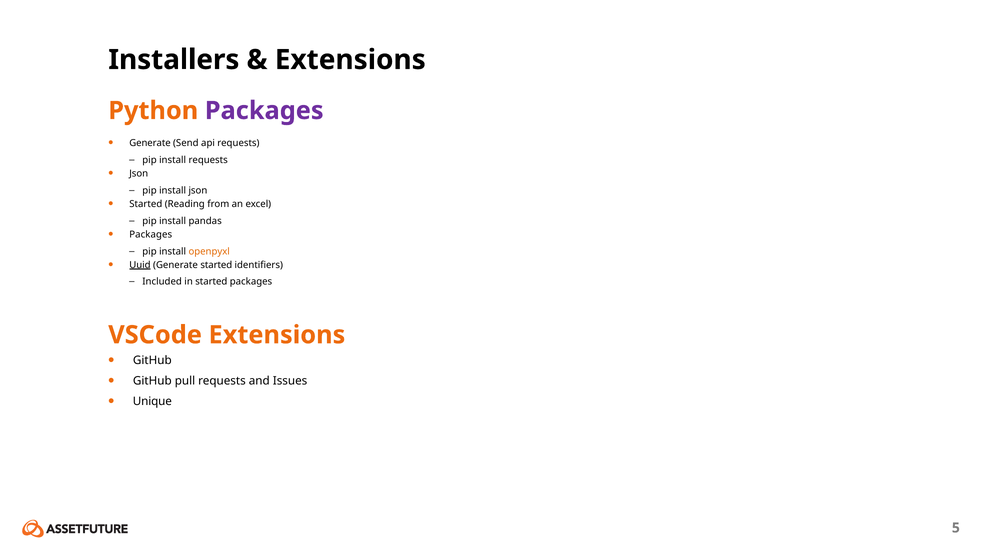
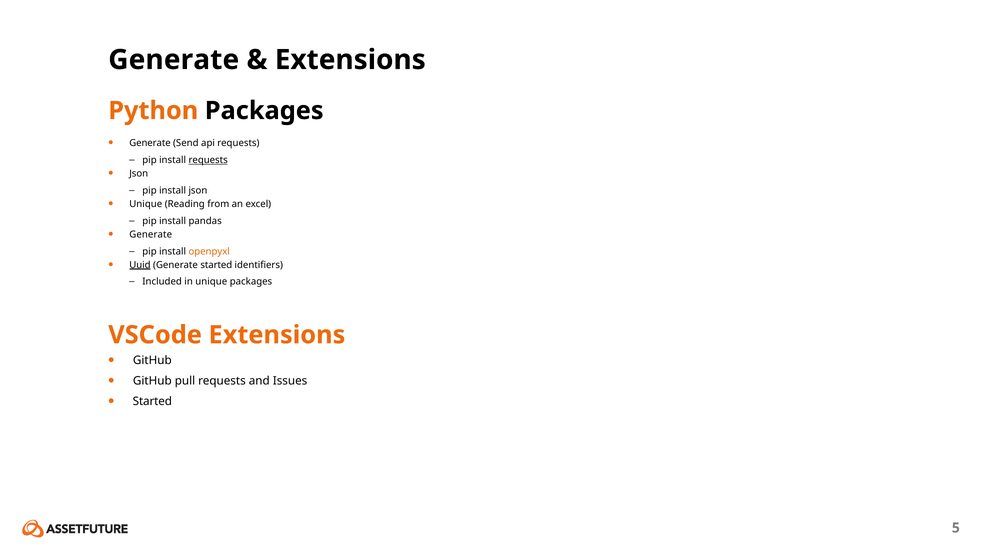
Installers: Installers -> Generate (174, 60)
Packages colour: purple -> black (264, 111)
requests underline: none -> present (208, 160)
Started: Started -> Unique (146, 204)
Packages: Packages -> Generate (151, 234)
in started: started -> unique (211, 282)
Unique: Unique -> Started (152, 401)
